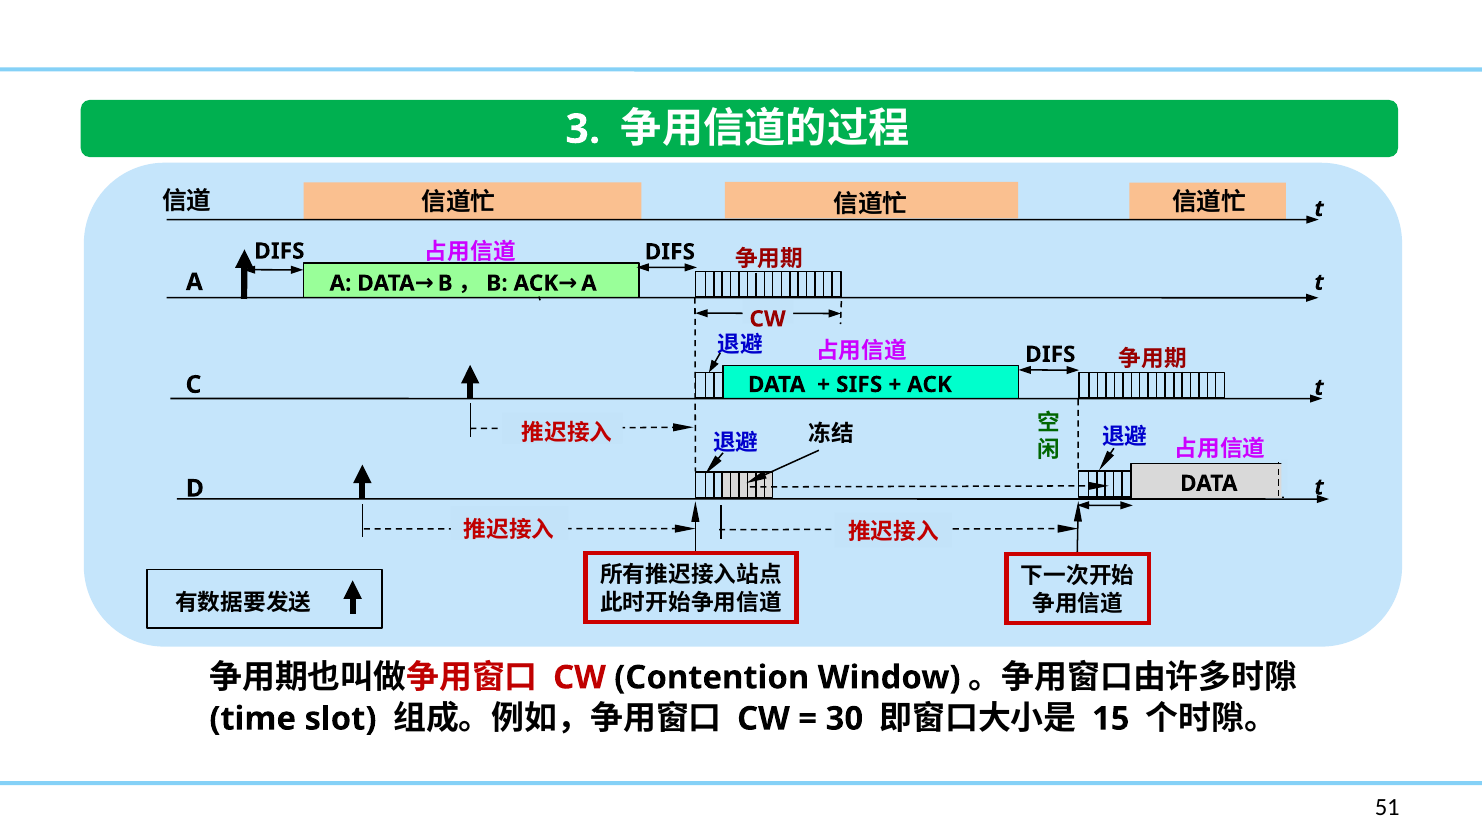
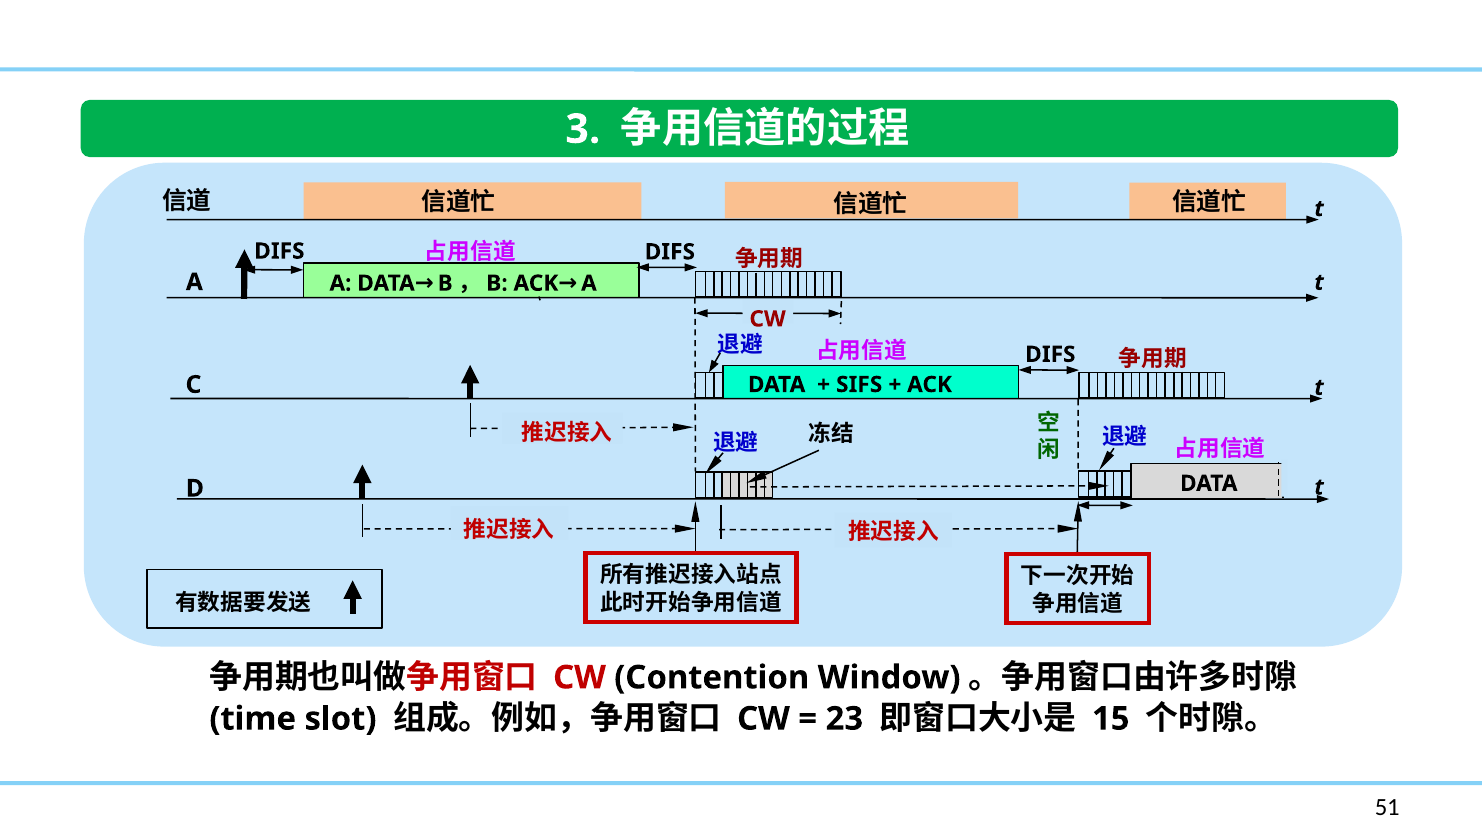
30: 30 -> 23 (844, 718)
